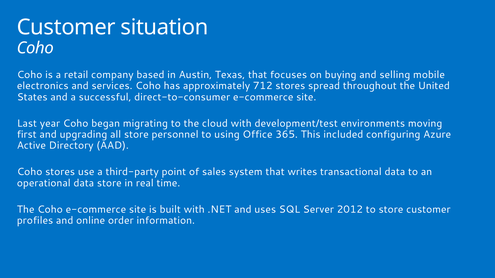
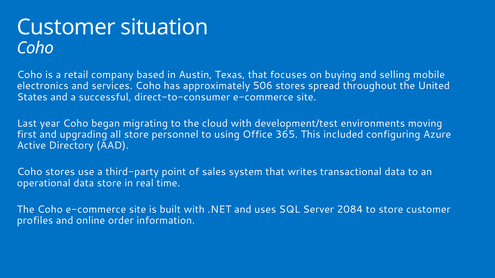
712: 712 -> 506 (263, 86)
2012: 2012 -> 2084 (350, 210)
